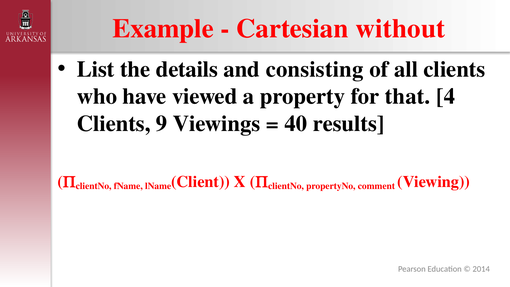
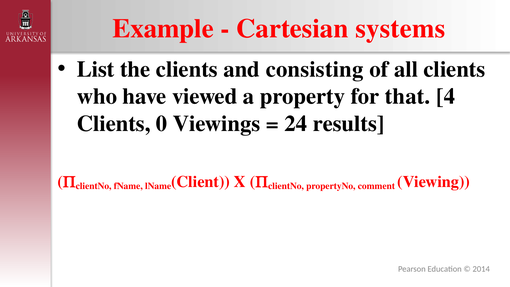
without: without -> systems (400, 28)
the details: details -> clients (187, 69)
9: 9 -> 0 (162, 124)
40: 40 -> 24 (296, 124)
